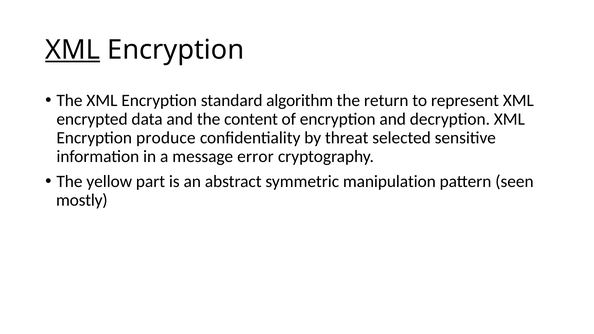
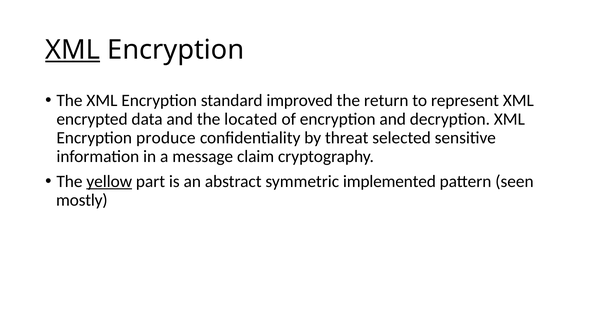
algorithm: algorithm -> improved (300, 100)
content: content -> located (251, 119)
error: error -> claim (256, 157)
yellow underline: none -> present (109, 181)
manipulation: manipulation -> implemented (389, 181)
